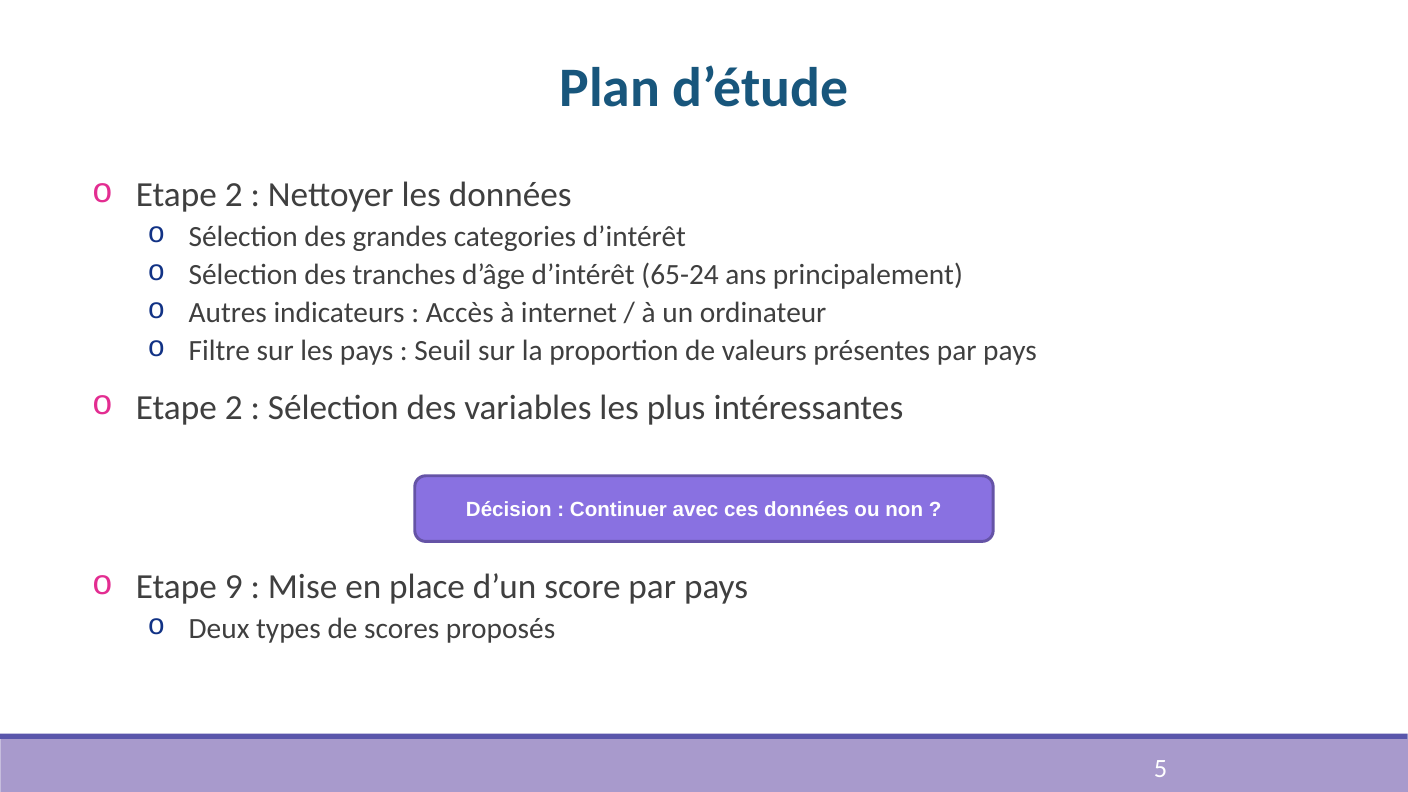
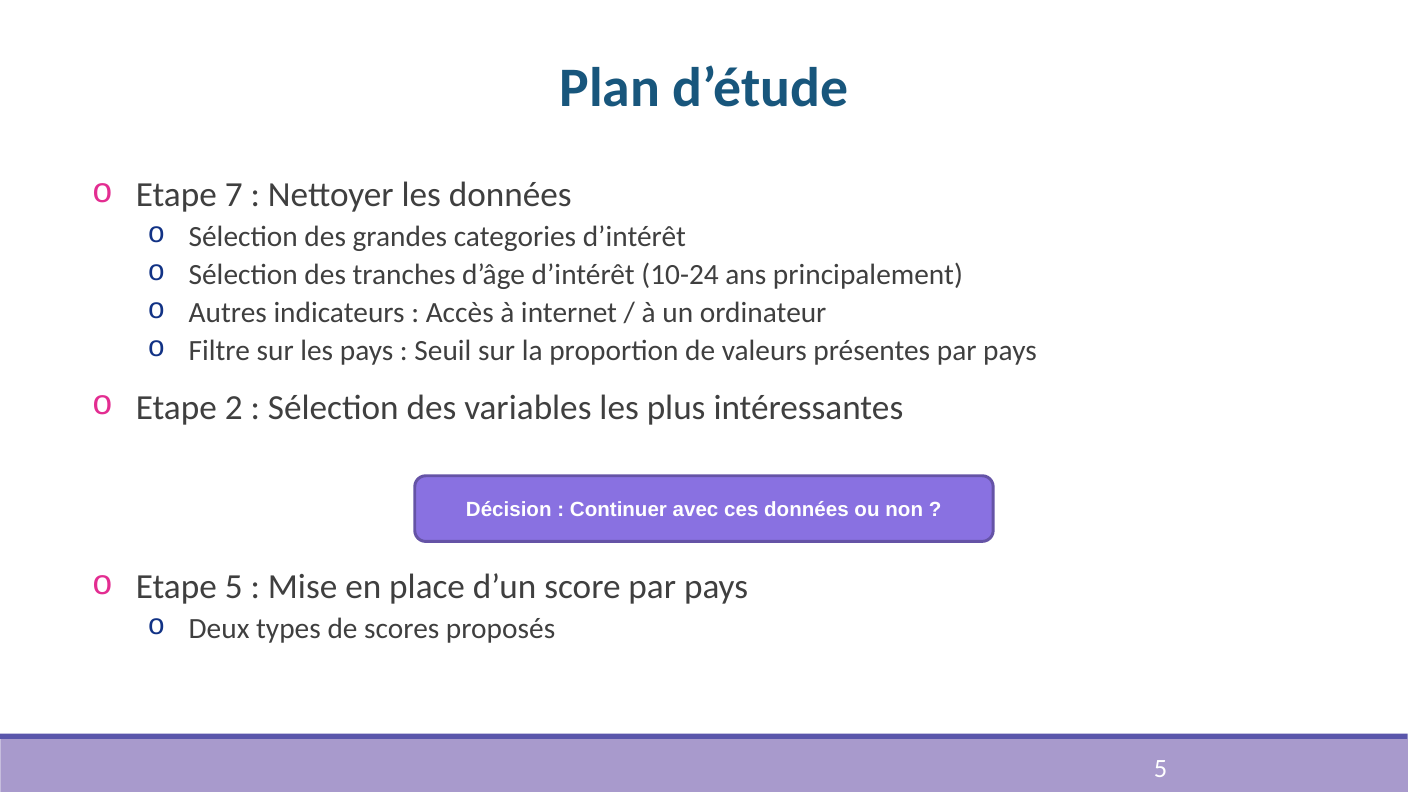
2: 2 -> 7 (234, 195)
65-24: 65-24 -> 10-24 (680, 275)
Etape 9: 9 -> 5 (234, 587)
